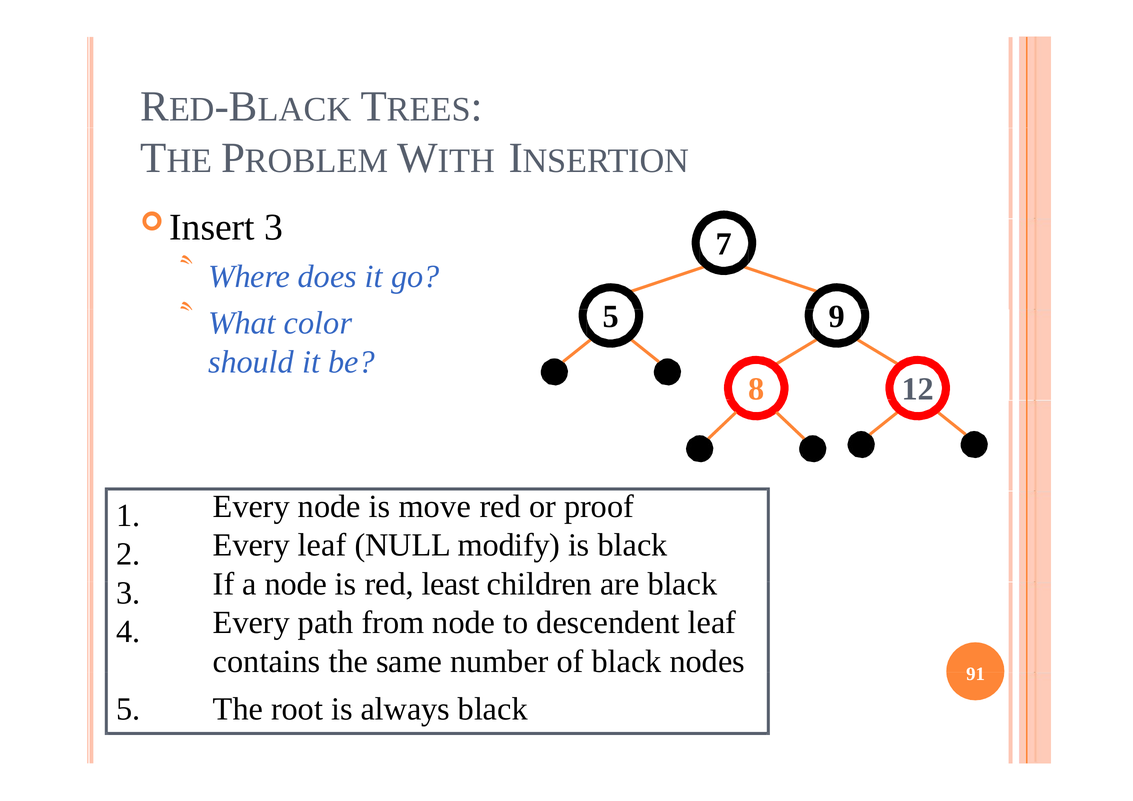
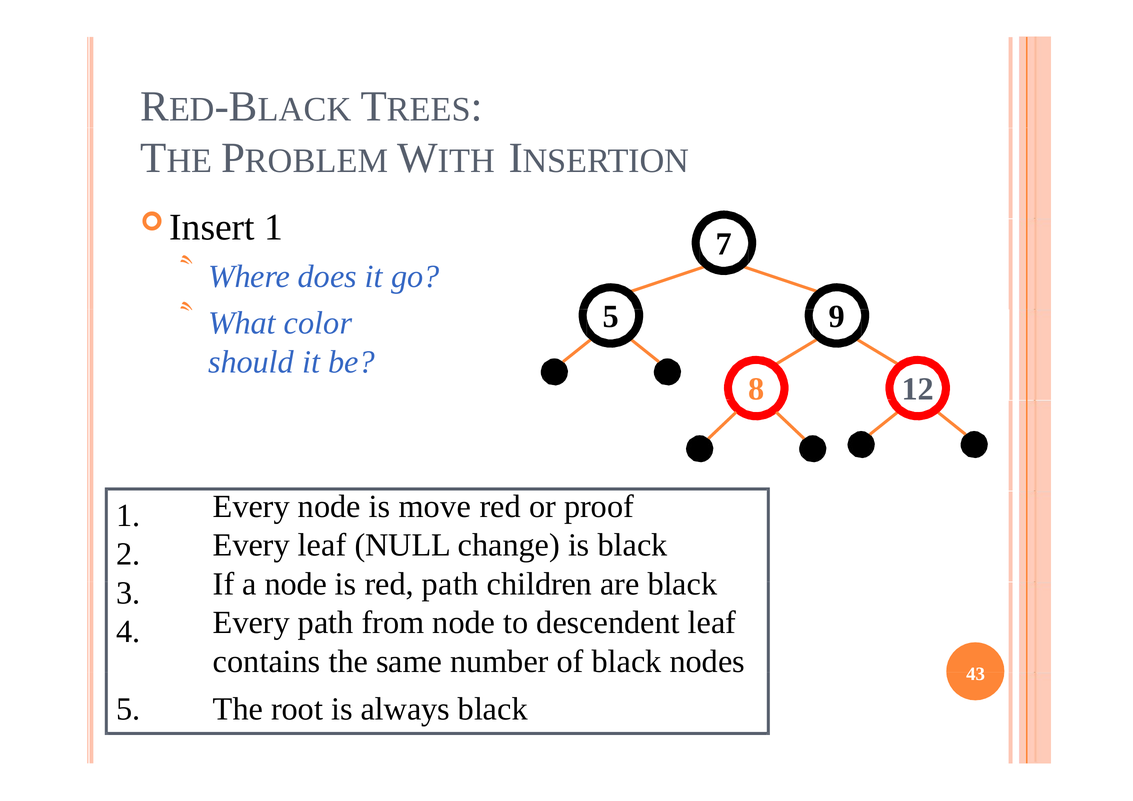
3: 3 -> 1 (274, 227)
modify: modify -> change (509, 545)
red least: least -> path (450, 584)
91: 91 -> 43 (976, 674)
